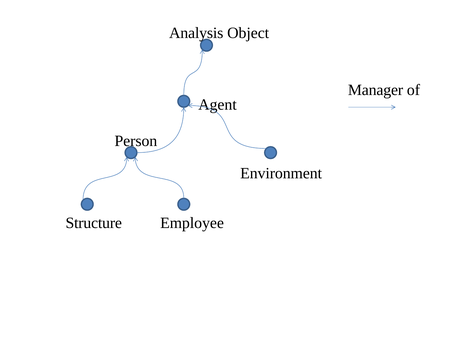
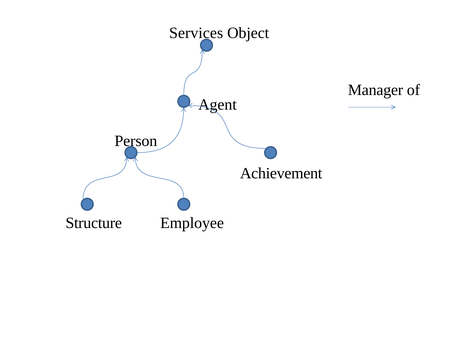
Analysis: Analysis -> Services (196, 33)
Environment: Environment -> Achievement (281, 173)
